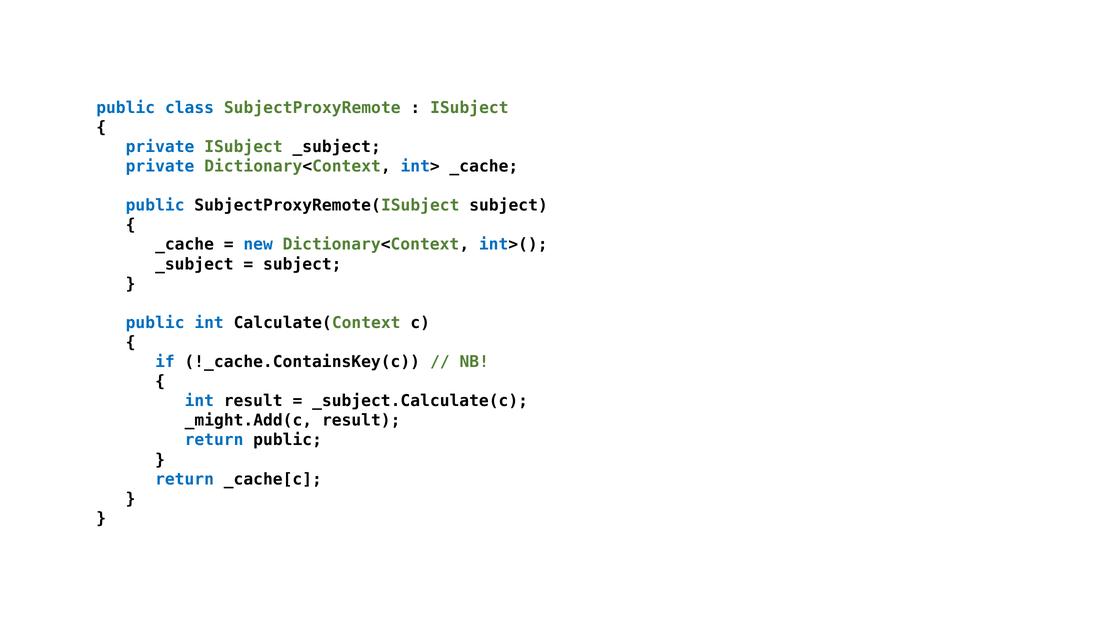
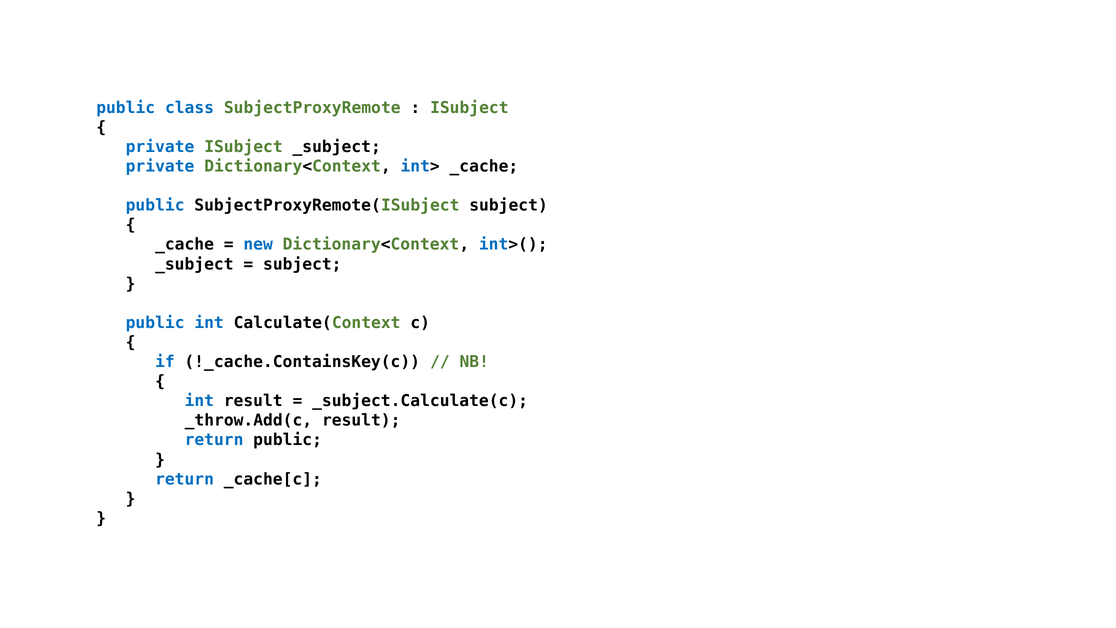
_might.Add(c: _might.Add(c -> _throw.Add(c (248, 420)
